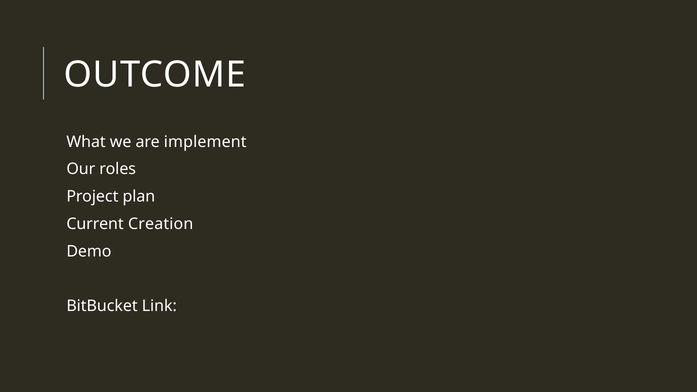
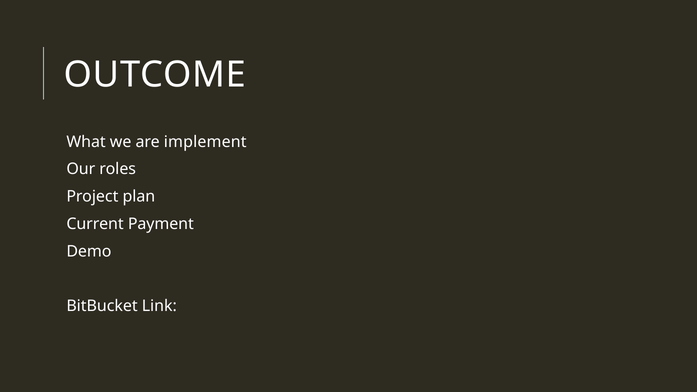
Creation: Creation -> Payment (161, 224)
